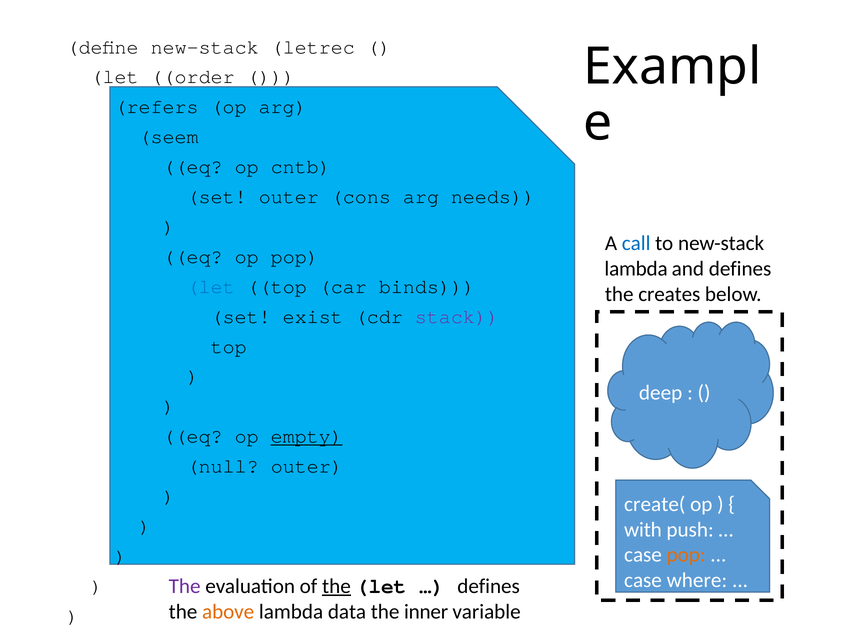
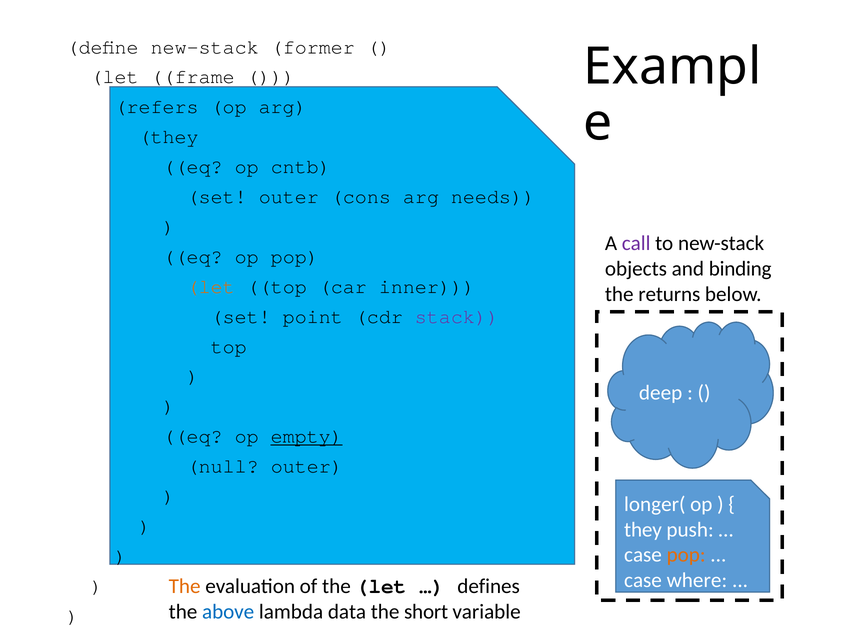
letrec: letrec -> former (313, 47)
order: order -> frame (193, 77)
seem: seem -> they (169, 137)
call colour: blue -> purple (636, 244)
lambda: lambda -> objects (636, 269)
and defines: defines -> binding (740, 269)
let colour: blue -> orange (211, 287)
binds: binds -> inner (427, 287)
creates: creates -> returns (669, 294)
exist: exist -> point (313, 317)
create(: create( -> longer( (655, 505)
with: with -> they (643, 530)
The colour: purple -> orange (185, 587)
the underline: present -> none (336, 587)
above colour: orange -> blue (228, 612)
inner: inner -> short (426, 612)
